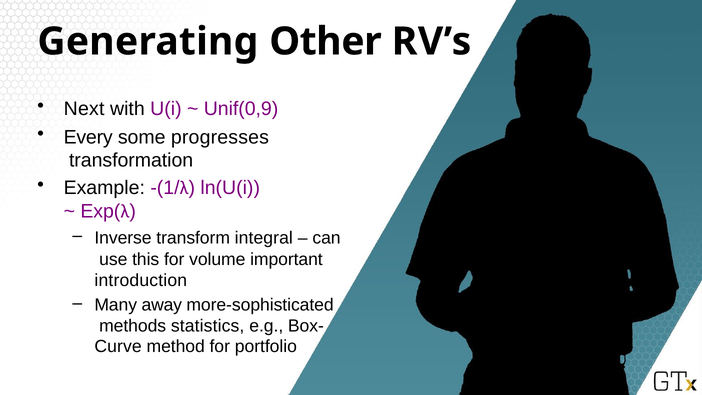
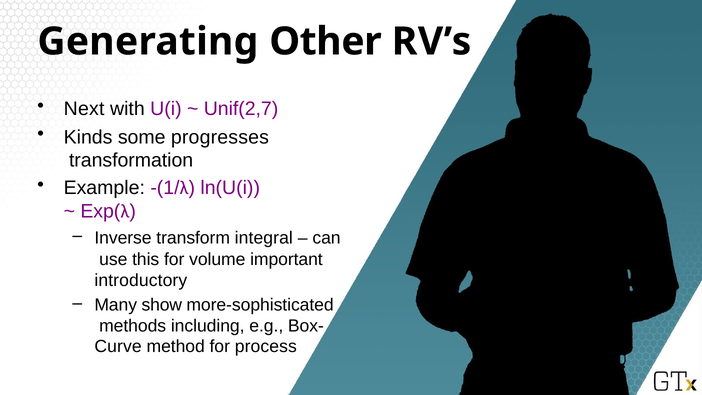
Unif(0,9: Unif(0,9 -> Unif(2,7 (241, 109)
Every: Every -> Kinds (88, 137)
introduction: introduction -> introductory (141, 280)
away: away -> show (162, 305)
statistics: statistics -> including (208, 326)
portfolio: portfolio -> process (266, 347)
